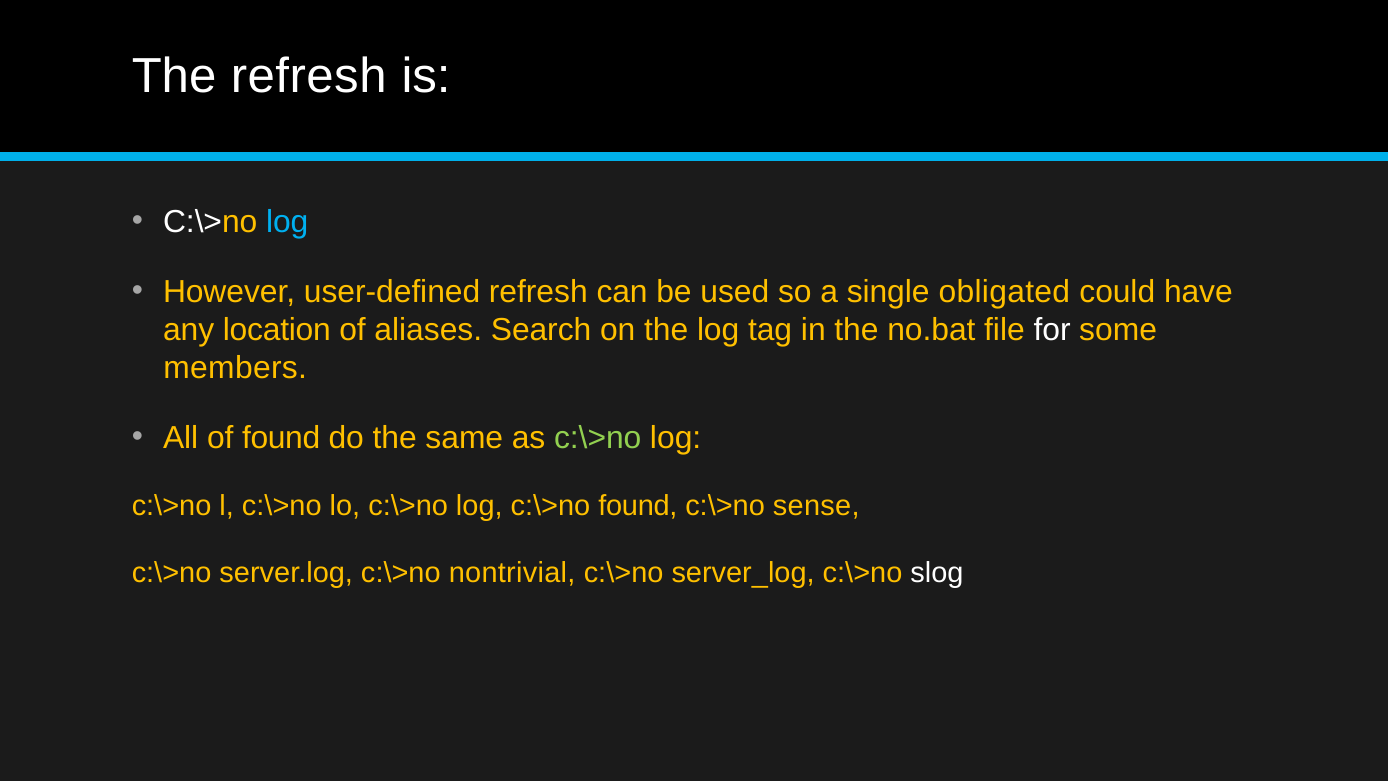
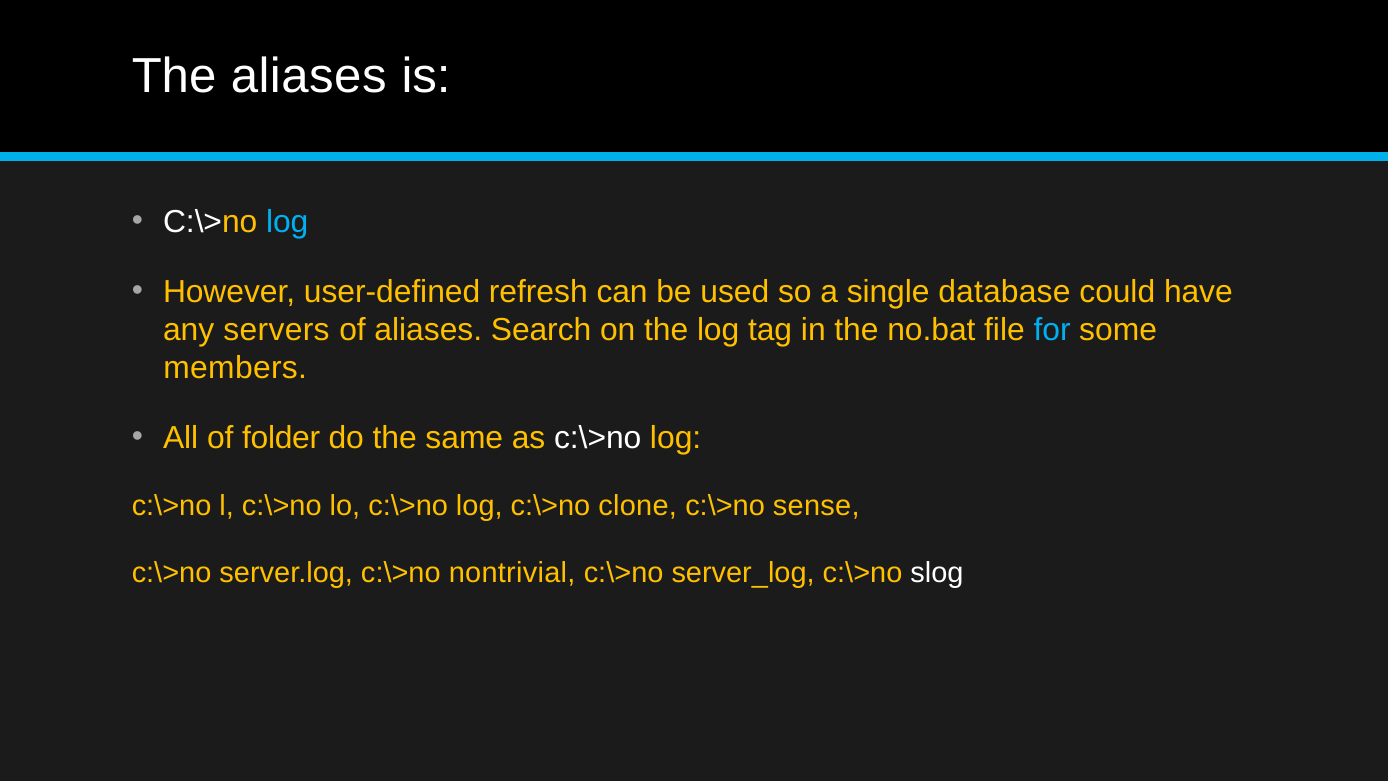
The refresh: refresh -> aliases (309, 77)
obligated: obligated -> database (1004, 292)
location: location -> servers (277, 330)
for colour: white -> light blue (1052, 330)
of found: found -> folder (281, 438)
c:\>no colour: light green -> white (598, 438)
c:\>no found: found -> clone (638, 506)
